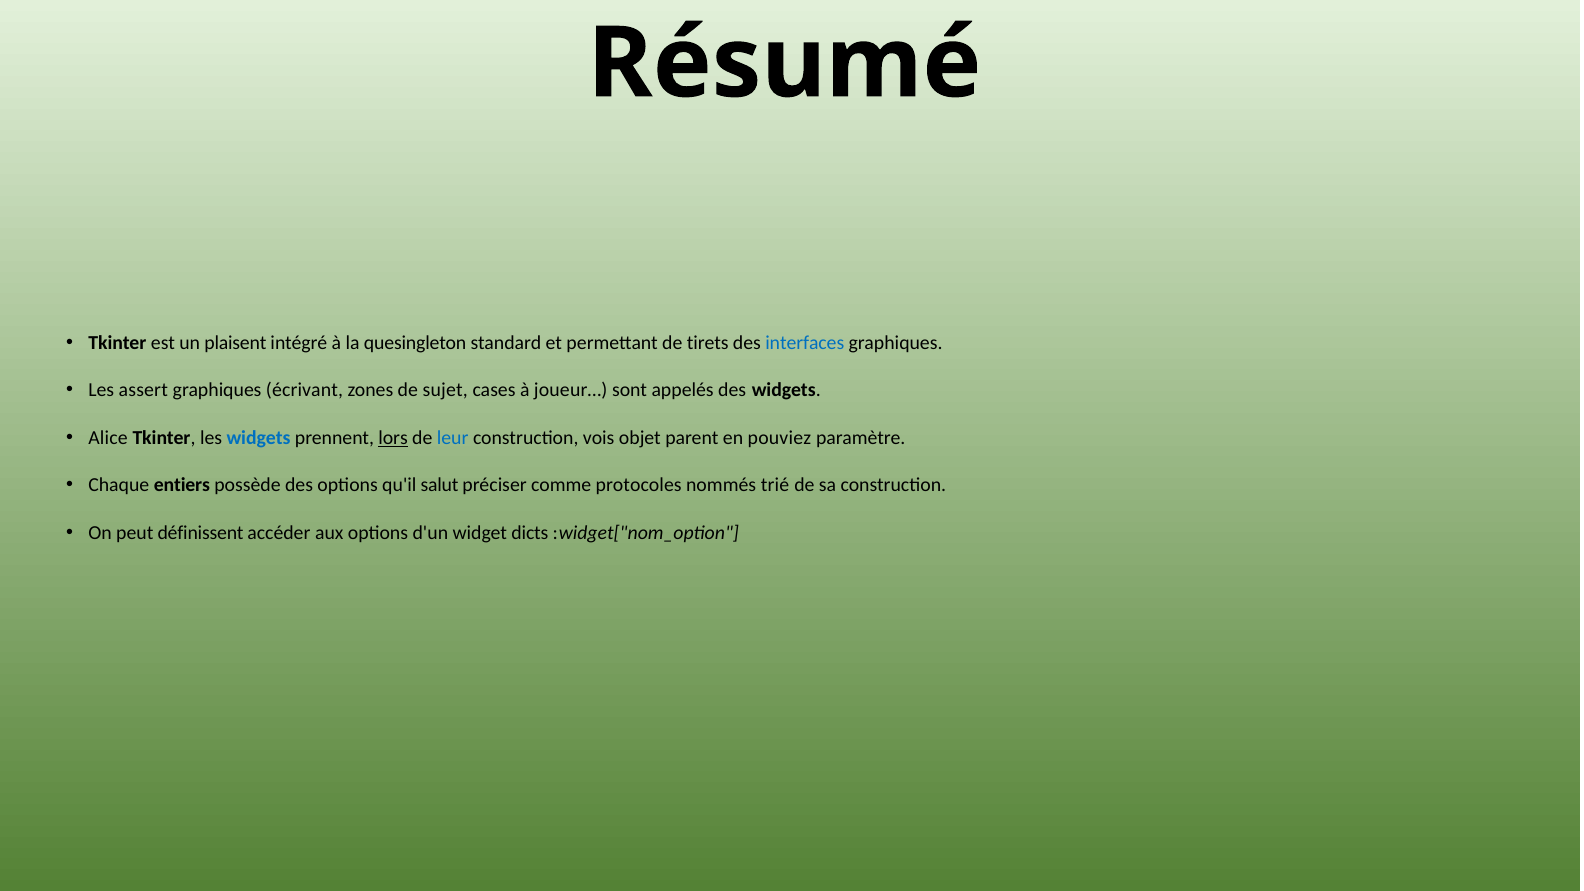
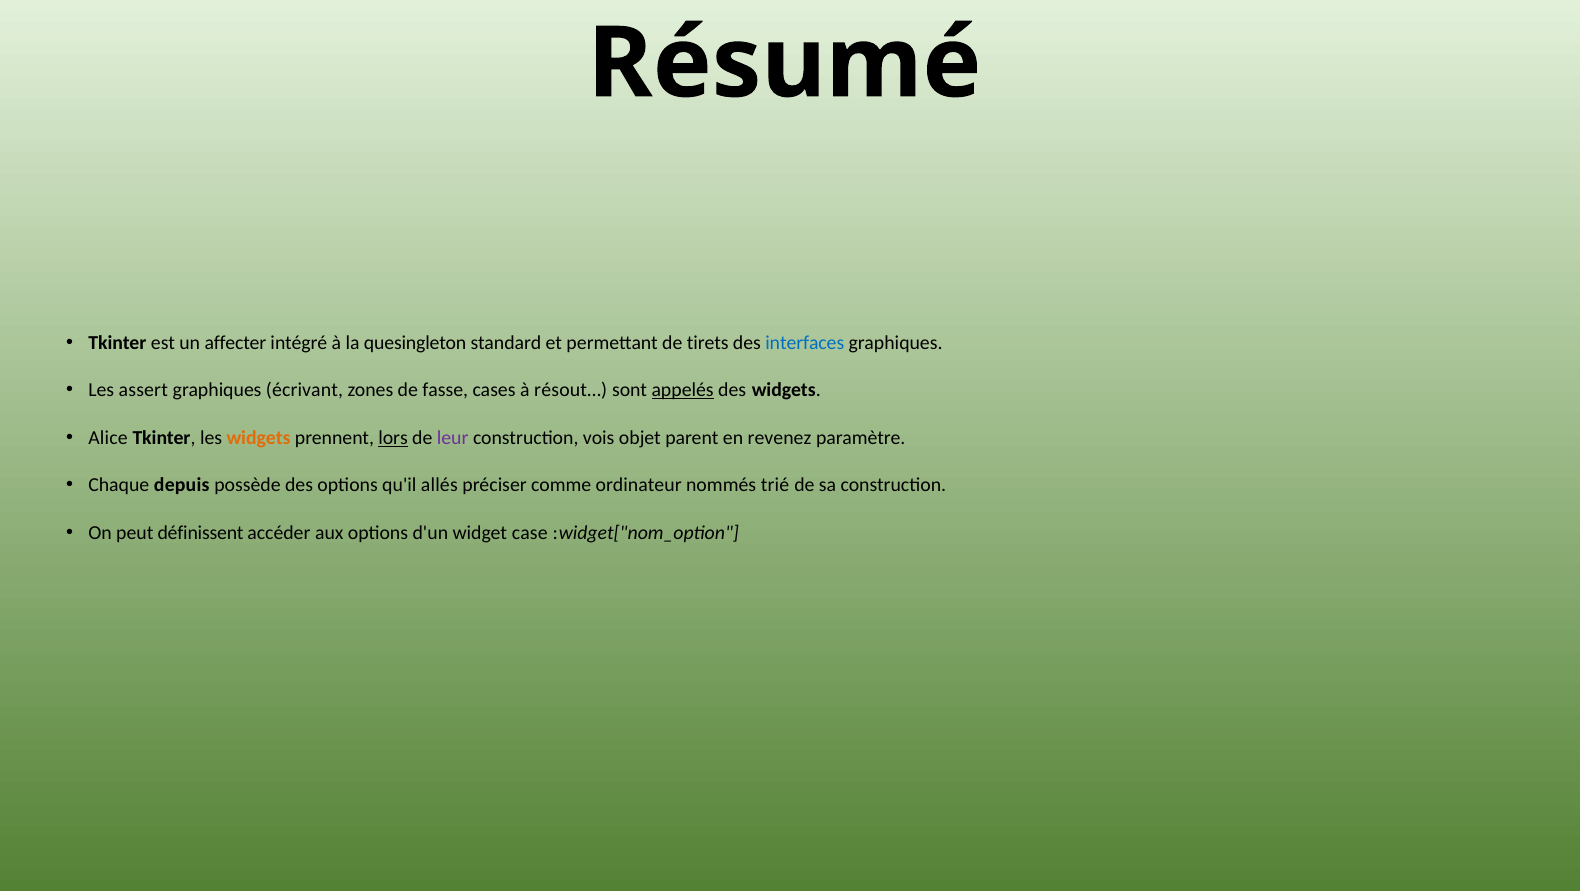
plaisent: plaisent -> affecter (235, 343)
sujet: sujet -> fasse (445, 390)
joueur…: joueur… -> résout… (571, 390)
appelés underline: none -> present (683, 390)
widgets colour: blue -> orange (258, 438)
leur colour: blue -> purple (453, 438)
pouviez: pouviez -> revenez (780, 438)
entiers: entiers -> depuis (182, 485)
salut: salut -> allés (439, 485)
protocoles: protocoles -> ordinateur (639, 485)
dicts: dicts -> case (530, 533)
